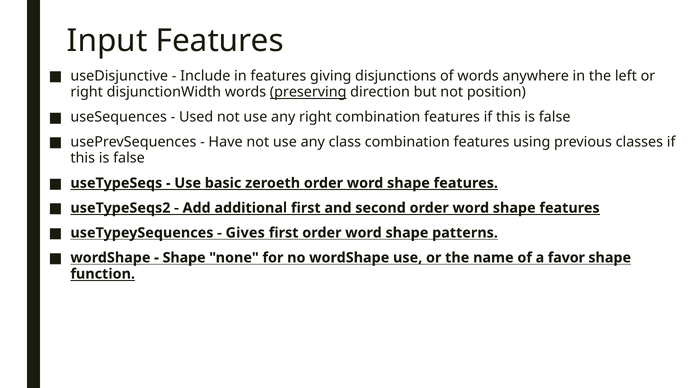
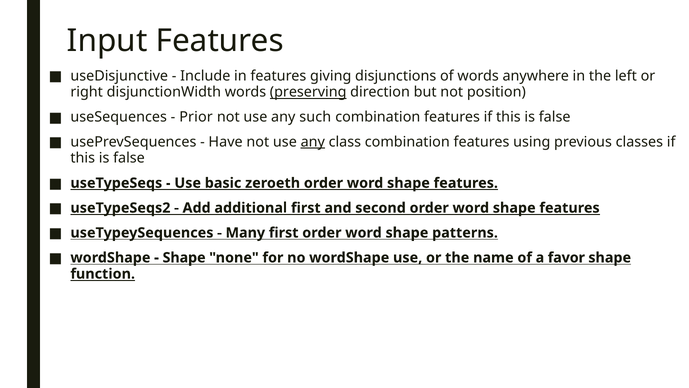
Used: Used -> Prior (196, 117)
any right: right -> such (315, 117)
any underline: none -> present (313, 142)
Gives: Gives -> Many (245, 233)
